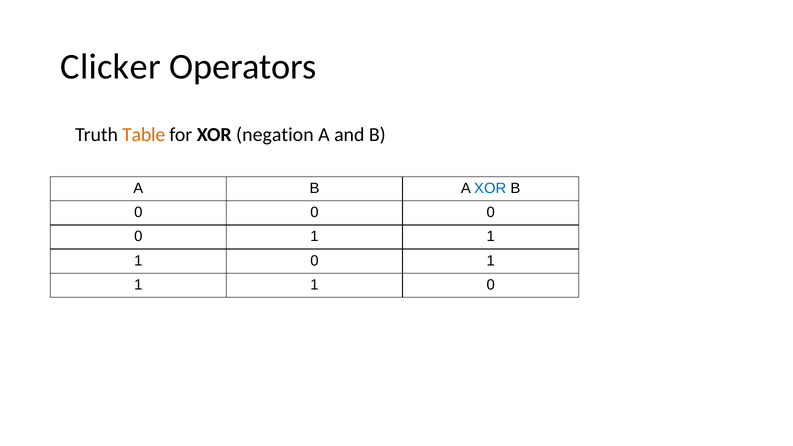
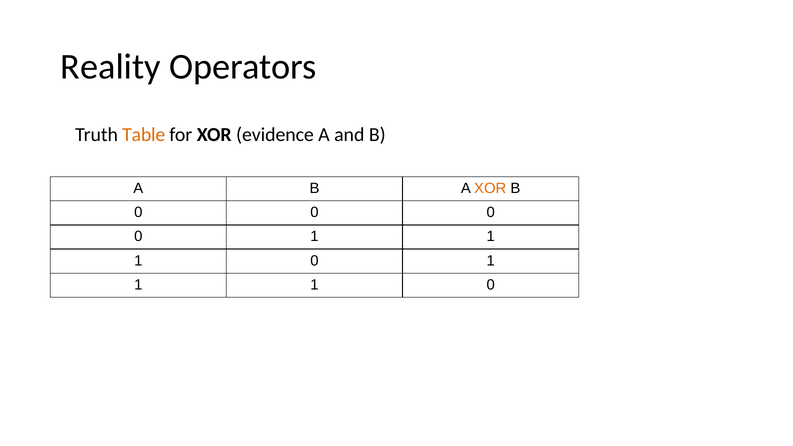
Clicker: Clicker -> Reality (111, 67)
negation: negation -> evidence (275, 135)
XOR colour: blue -> orange (490, 188)
